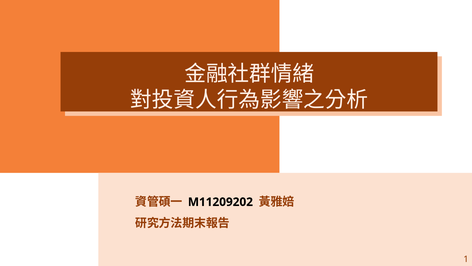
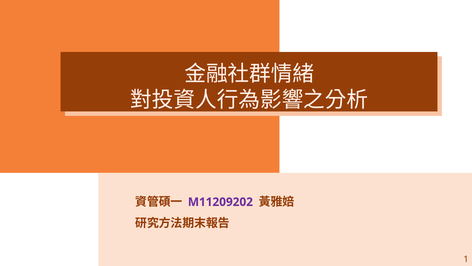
M11209202 colour: black -> purple (220, 202)
